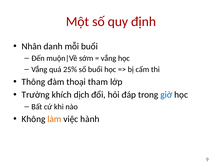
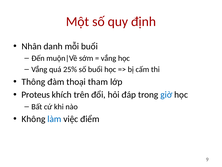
Trường: Trường -> Proteus (36, 94)
dịch: dịch -> trên (81, 94)
làm colour: orange -> blue (54, 119)
hành: hành -> điểm (90, 119)
